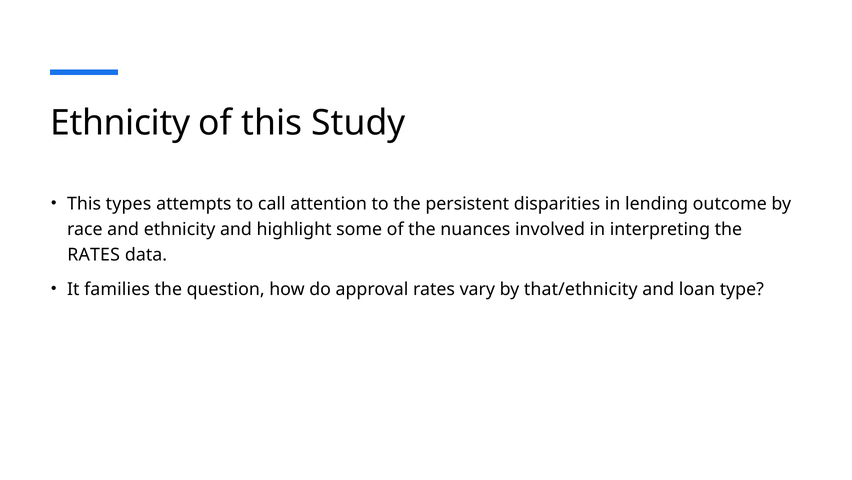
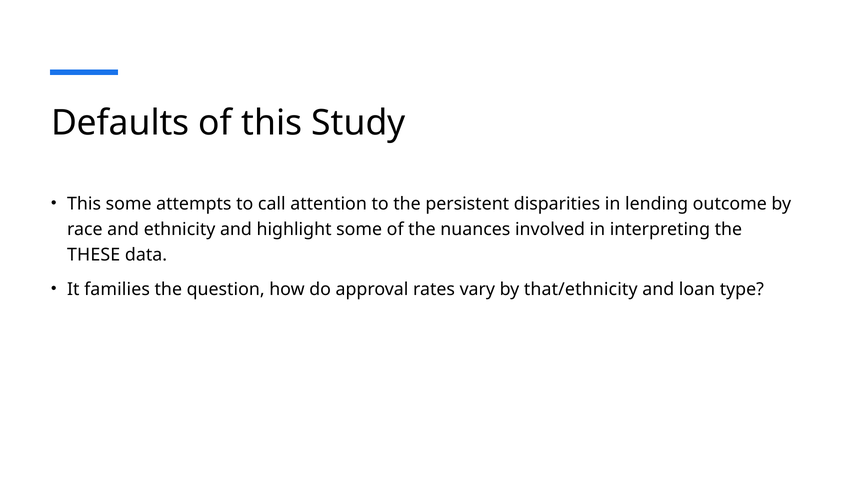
Ethnicity: Ethnicity -> Defaults (120, 123)
This types: types -> some (129, 203)
RATES: RATES -> THESE (94, 254)
